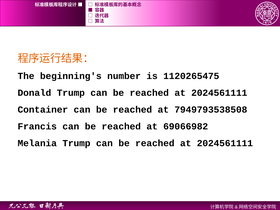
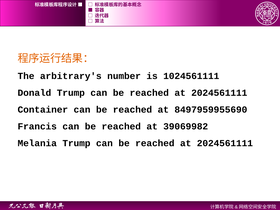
beginning's: beginning's -> arbitrary's (71, 76)
1120265475: 1120265475 -> 1024561111 (191, 76)
7949793538508: 7949793538508 -> 8497959955690 (211, 110)
69066982: 69066982 -> 39069982 (186, 127)
